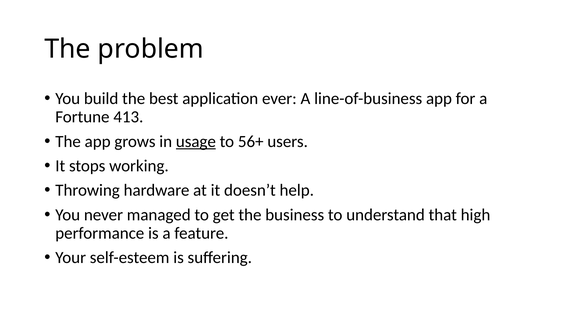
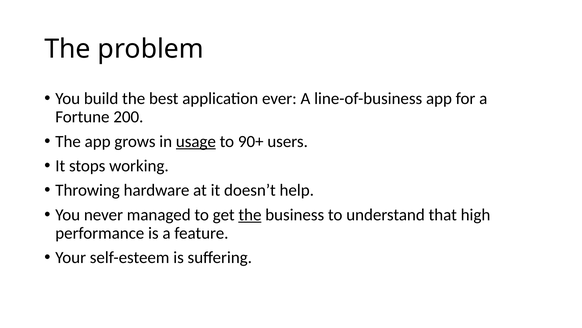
413: 413 -> 200 (128, 117)
56+: 56+ -> 90+ (251, 141)
the underline: none -> present (250, 214)
